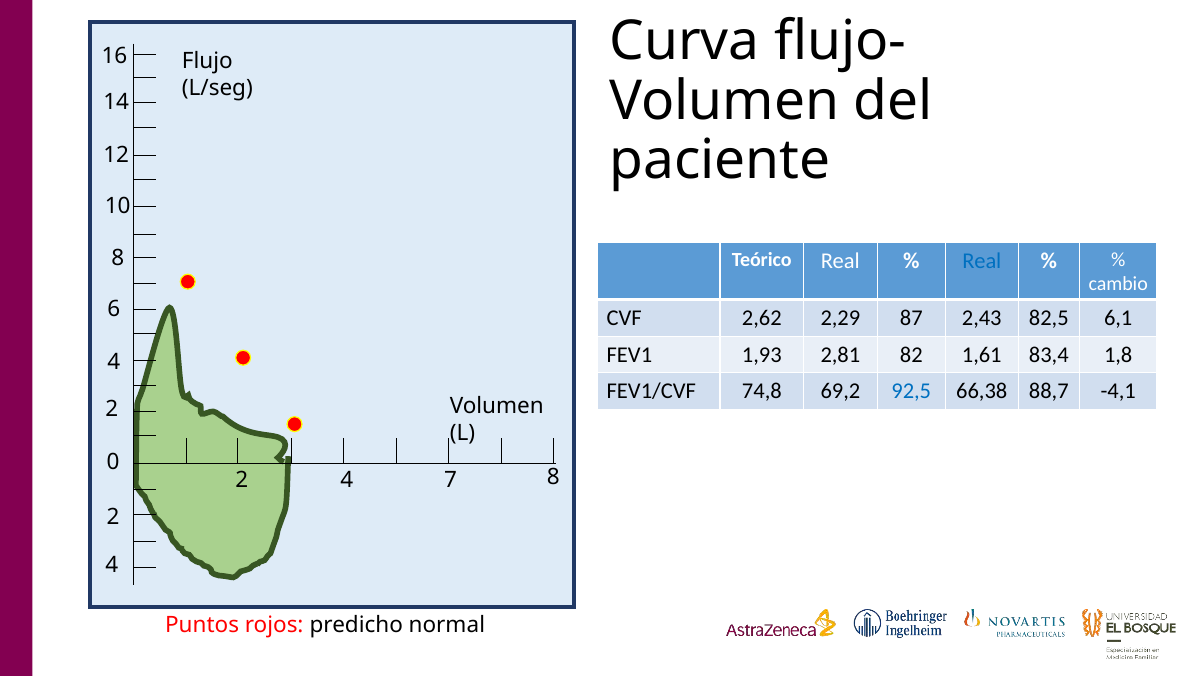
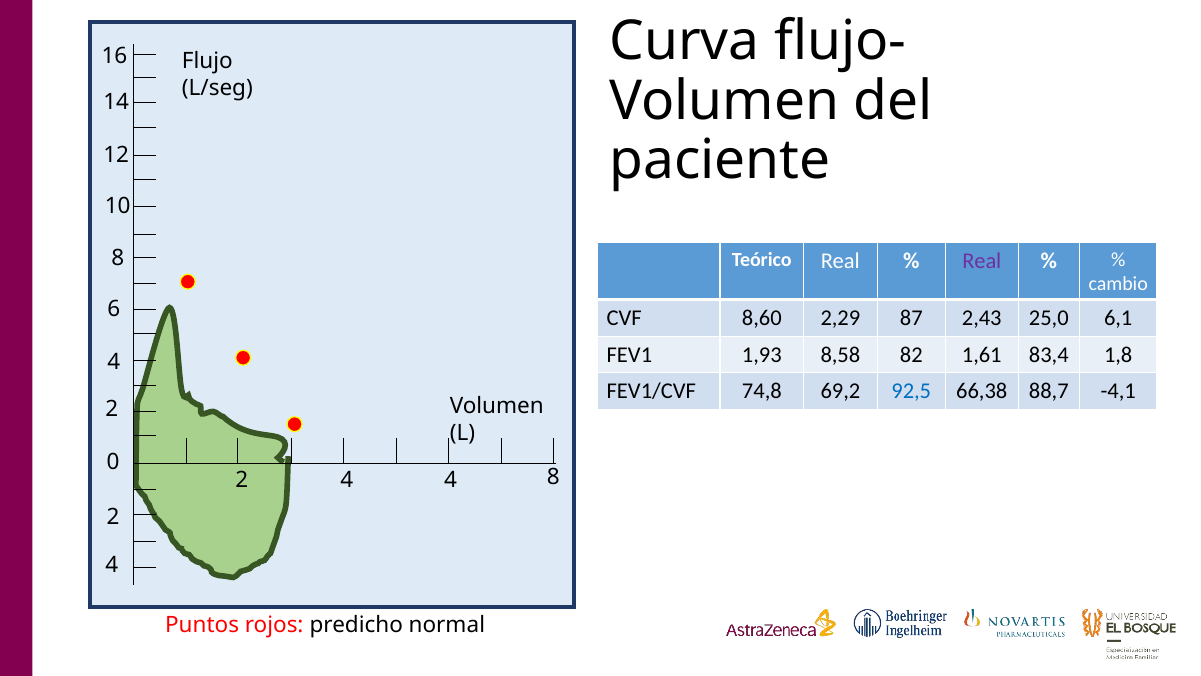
Real colour: blue -> purple (982, 261)
2,62: 2,62 -> 8,60 (762, 318)
82,5: 82,5 -> 25,0 (1049, 318)
2,81: 2,81 -> 8,58 (840, 354)
4 7: 7 -> 4 (451, 480)
